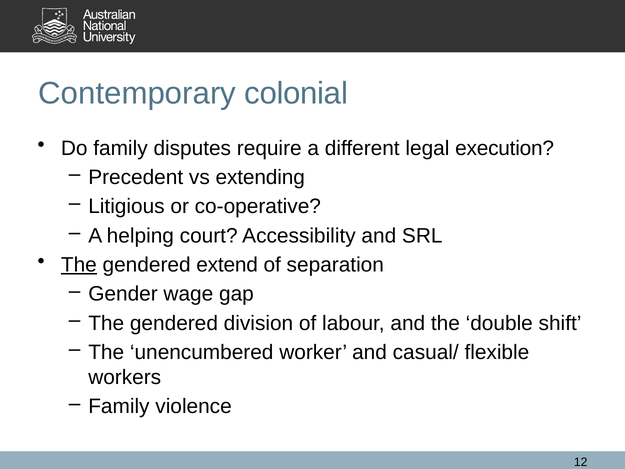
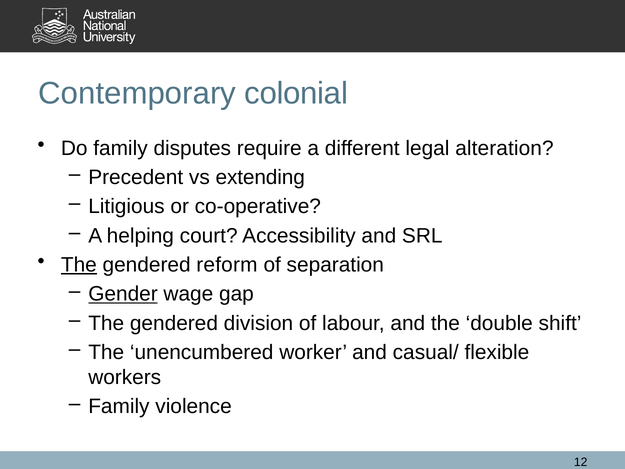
execution: execution -> alteration (504, 148)
extend: extend -> reform (227, 265)
Gender underline: none -> present (123, 294)
